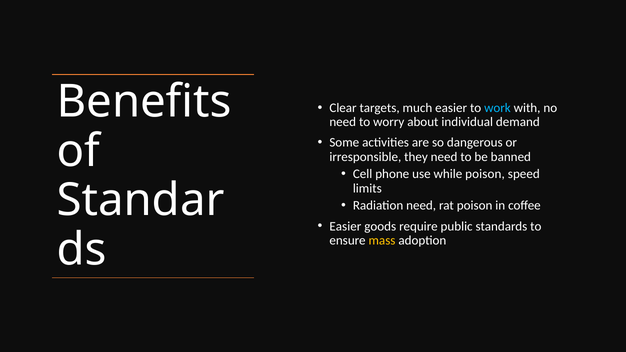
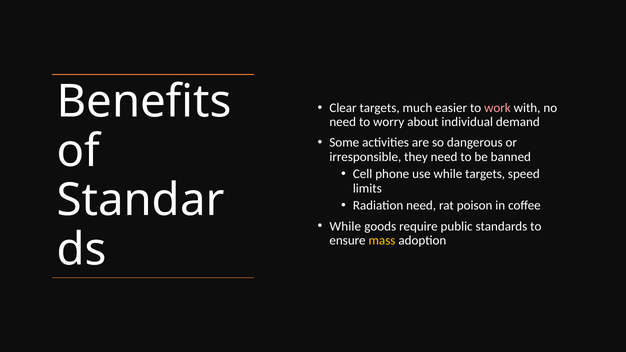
work colour: light blue -> pink (497, 108)
while poison: poison -> targets (485, 174)
Easier: Easier -> While (345, 226)
